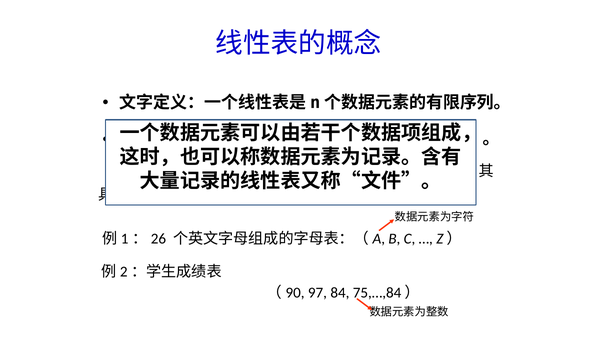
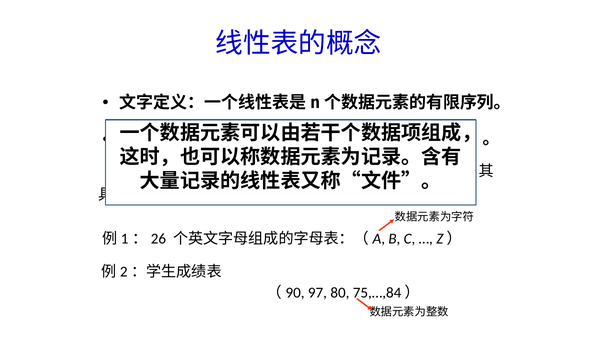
84: 84 -> 80 (340, 293)
